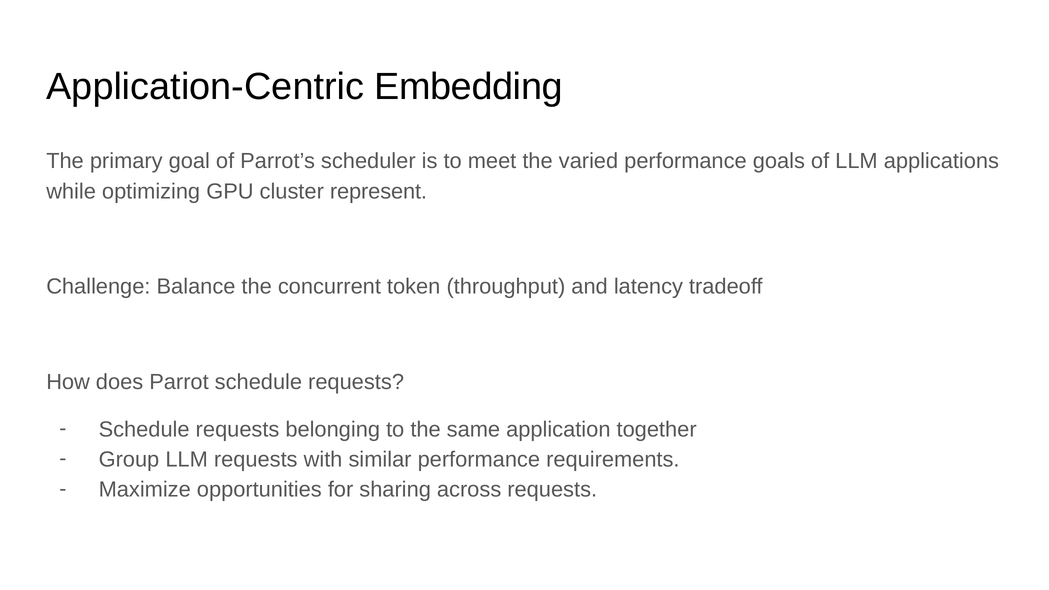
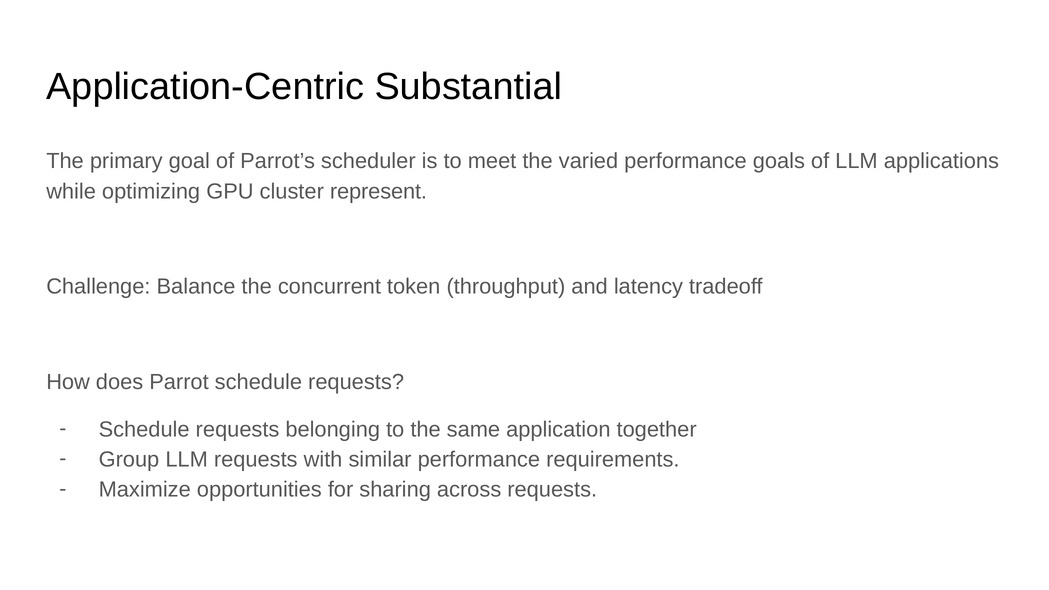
Embedding: Embedding -> Substantial (468, 87)
